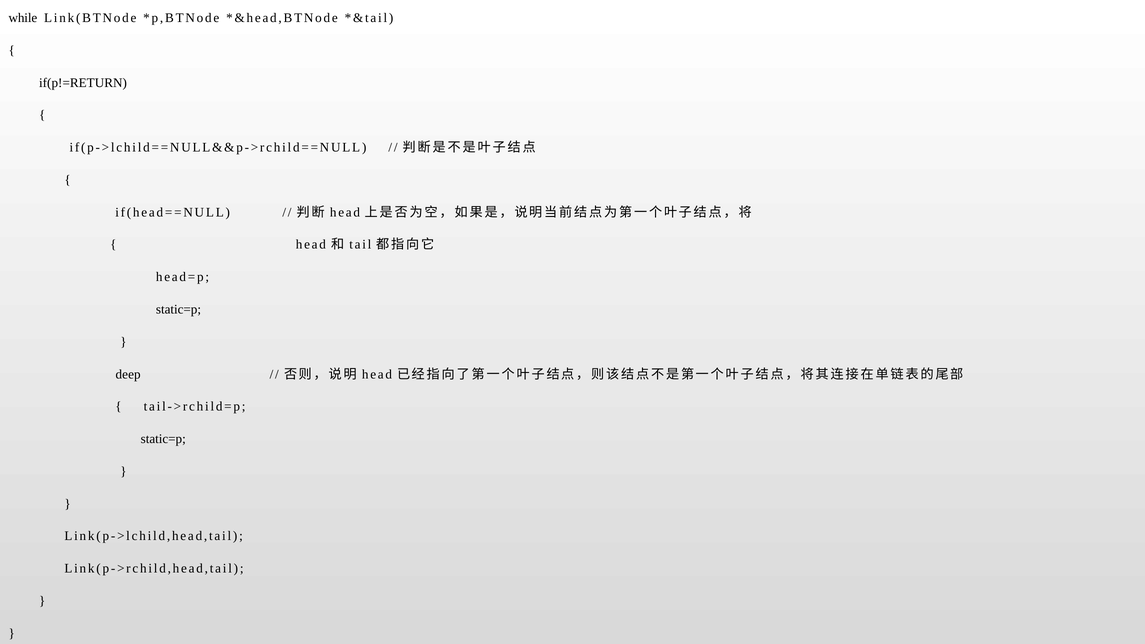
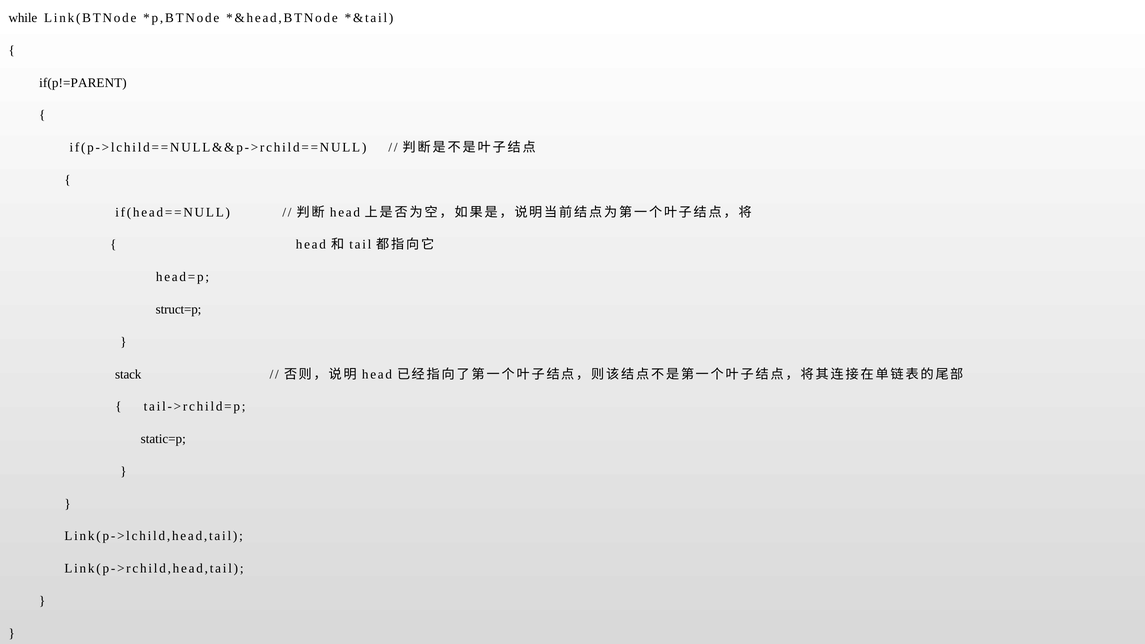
if(p!=RETURN: if(p!=RETURN -> if(p!=PARENT (83, 83)
static=p: static=p -> struct=p (179, 309)
deep: deep -> stack (128, 374)
